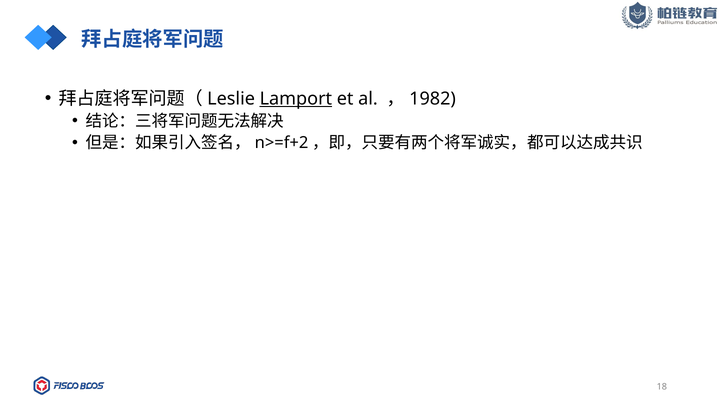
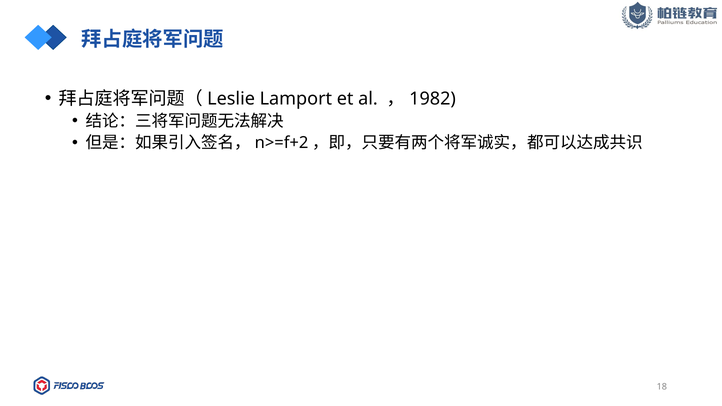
Lamport underline: present -> none (296, 99)
